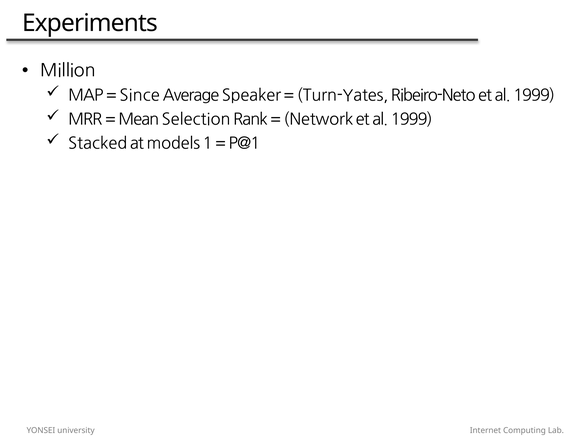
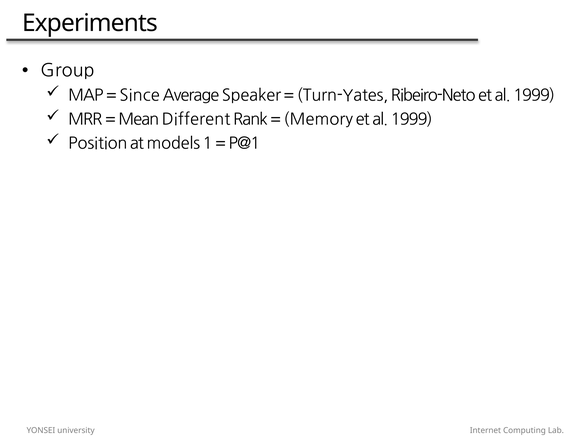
Million: Million -> Group (68, 71)
Selection: Selection -> Different (196, 120)
Network: Network -> Memory (318, 120)
Stacked: Stacked -> Position (98, 144)
